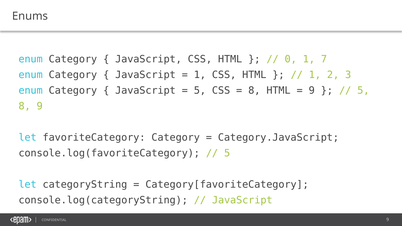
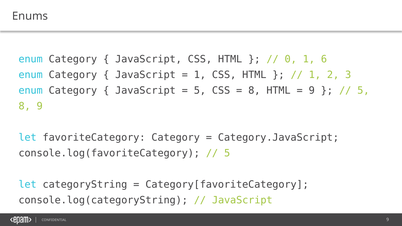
7: 7 -> 6 (324, 59)
